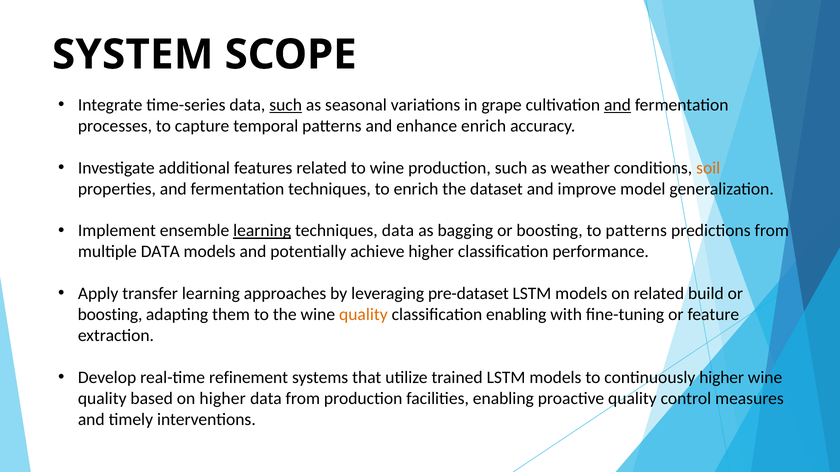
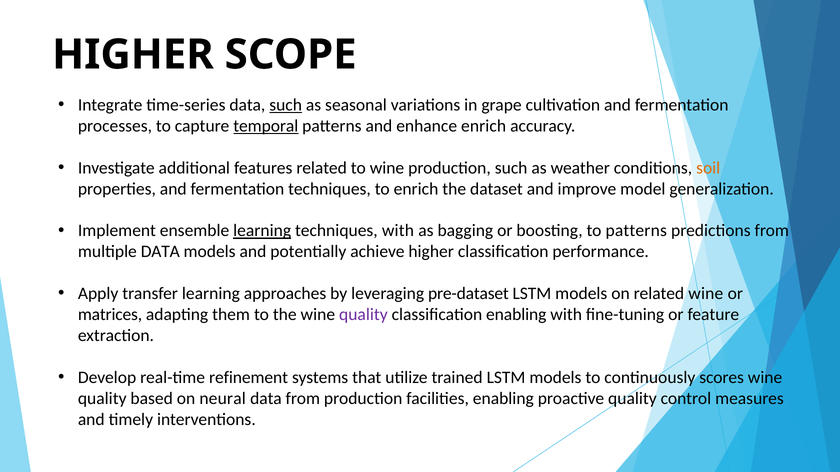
SYSTEM: SYSTEM -> HIGHER (133, 55)
and underline: present -> none (617, 105)
temporal underline: none -> present (266, 126)
techniques data: data -> with (398, 231)
related build: build -> wine (706, 294)
boosting: boosting -> matrices (110, 315)
quality colour: orange -> purple (363, 315)
continuously higher: higher -> scores (722, 378)
on higher: higher -> neural (223, 399)
